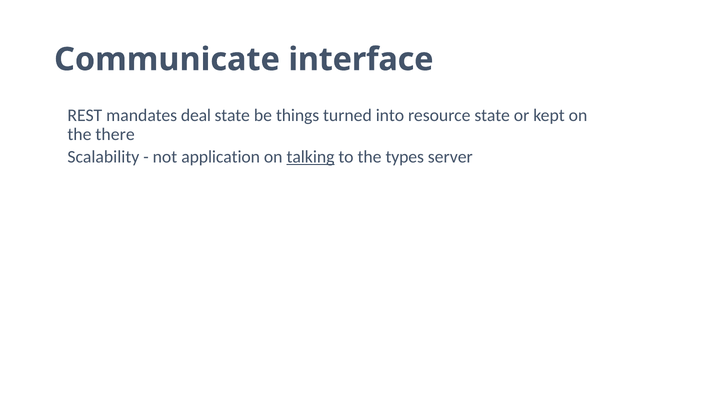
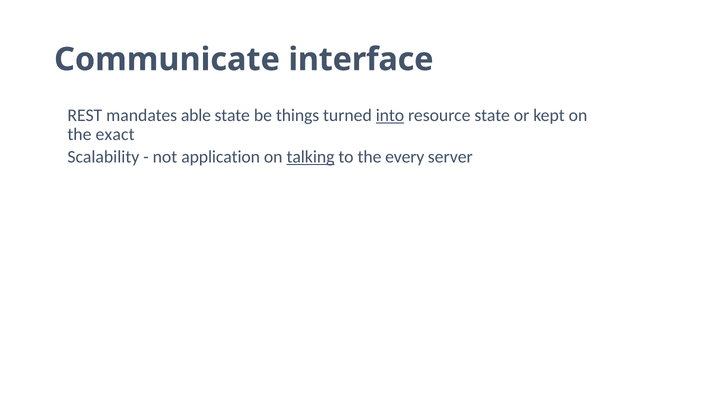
deal: deal -> able (196, 115)
into underline: none -> present (390, 115)
there: there -> exact (115, 134)
types: types -> every (405, 157)
